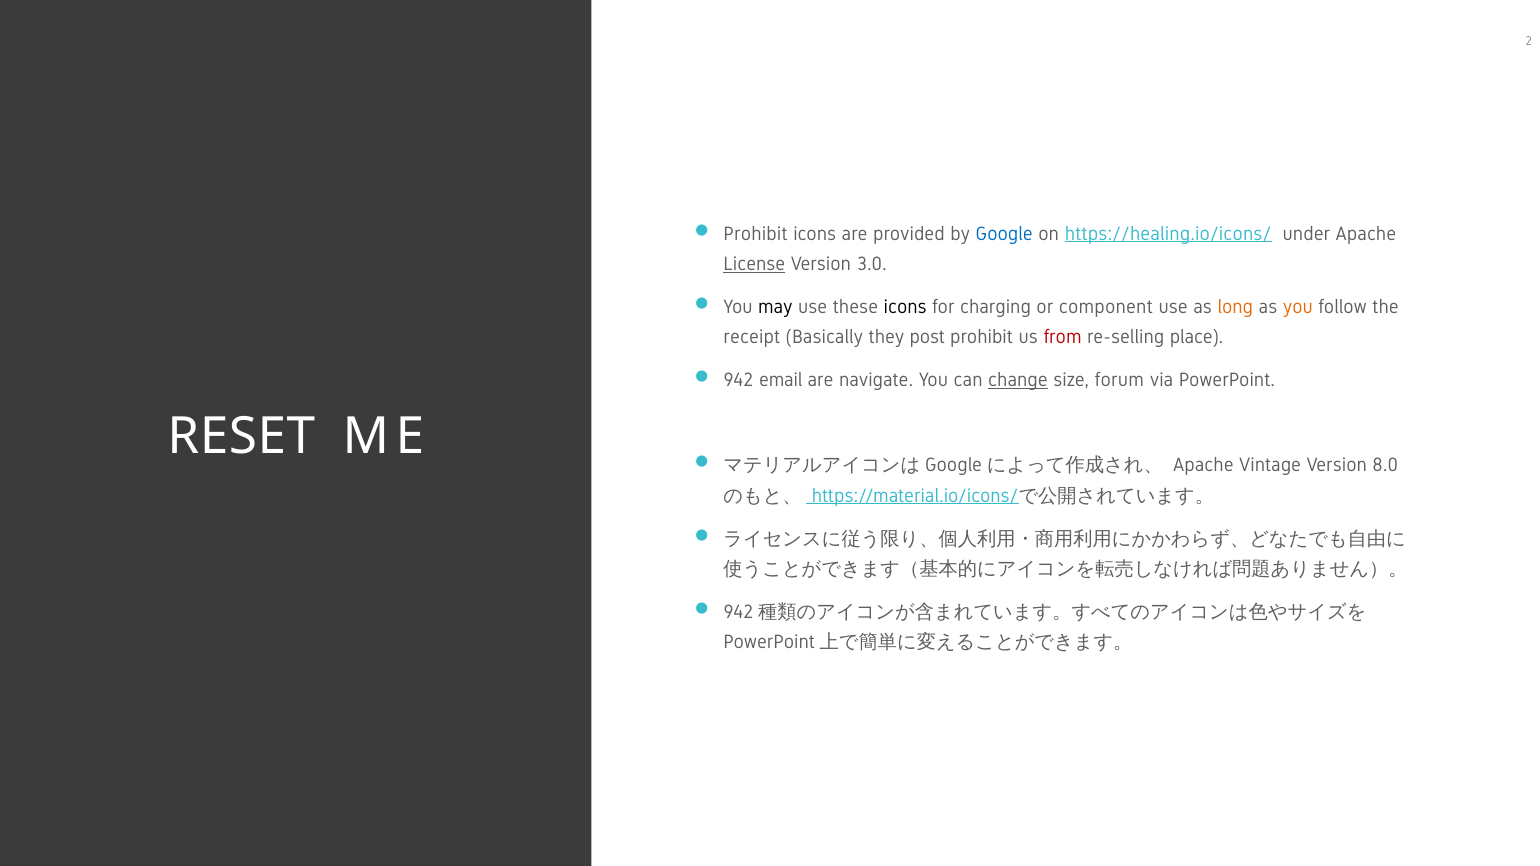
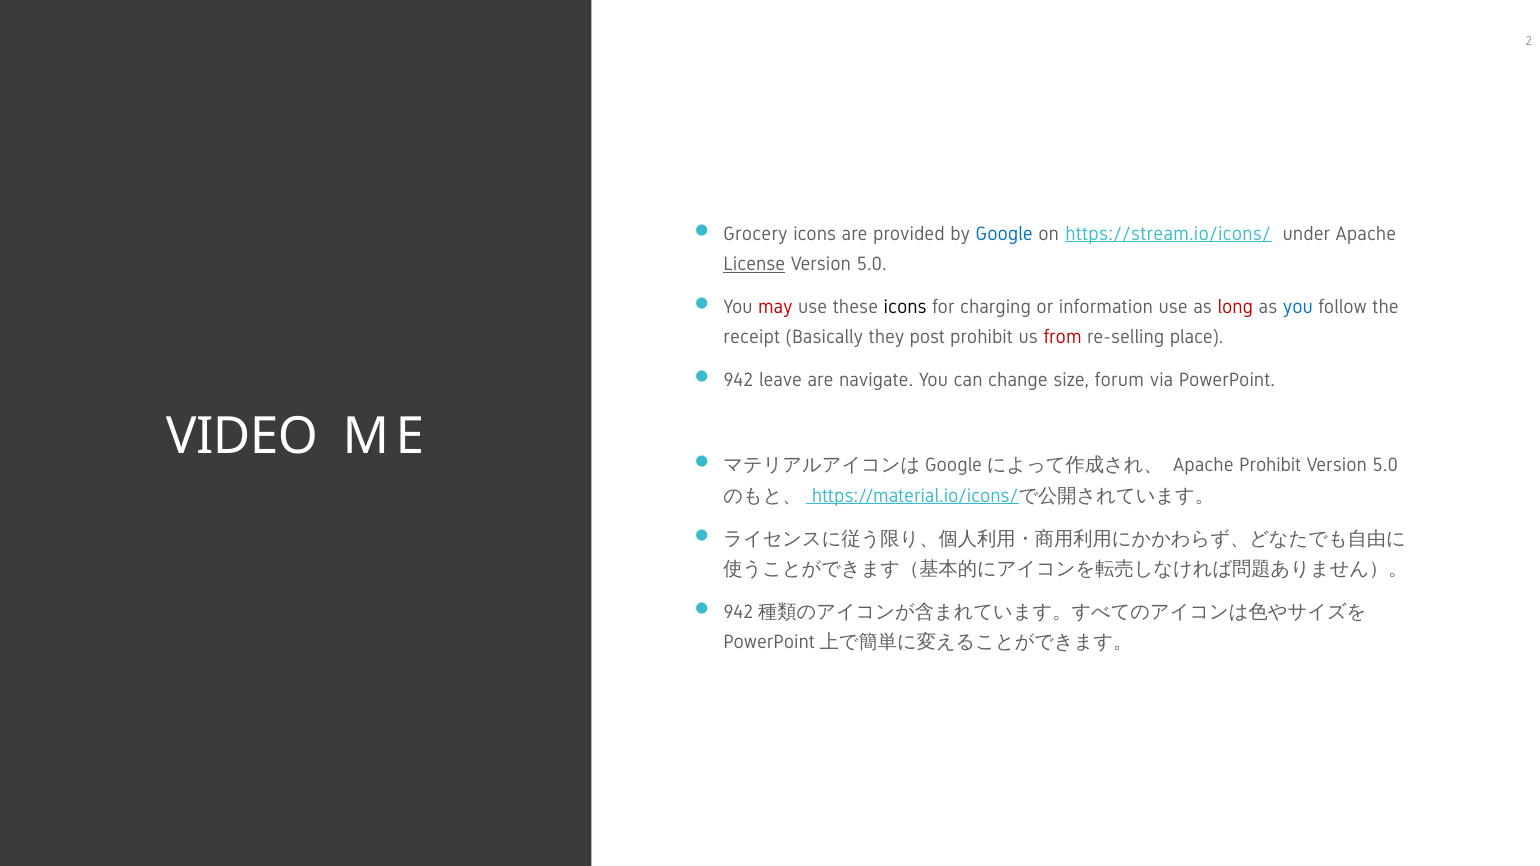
Prohibit: Prohibit -> Grocery (756, 234)
https://healing.io/icons/: https://healing.io/icons/ -> https://stream.io/icons/ (1168, 234)
3.0: 3.0 -> 5.0 (872, 264)
may colour: black -> red (775, 307)
component: component -> information (1106, 307)
long colour: orange -> red (1235, 307)
you colour: orange -> blue (1298, 307)
email: email -> leave (781, 380)
change underline: present -> none (1018, 380)
RESET: RESET -> VIDEO (242, 437)
Apache Vintage: Vintage -> Prohibit (1270, 466)
8.0: 8.0 -> 5.0 (1385, 466)
